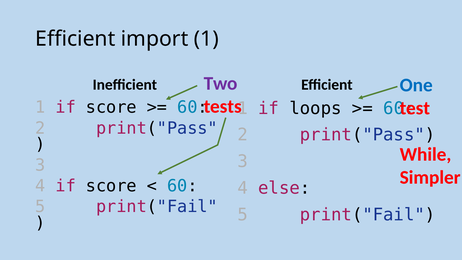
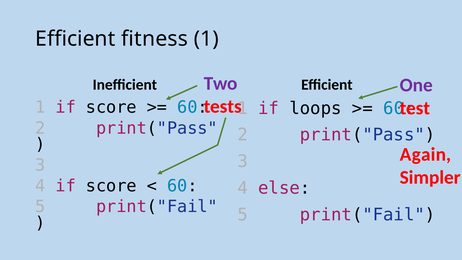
import: import -> fitness (155, 39)
One colour: blue -> purple (416, 85)
While: While -> Again (426, 154)
